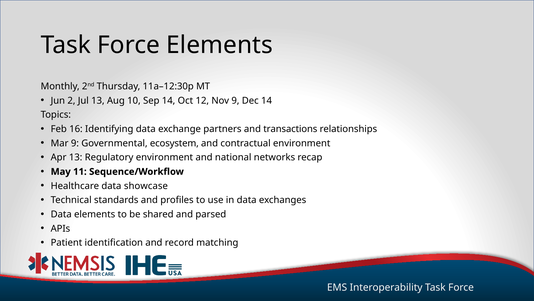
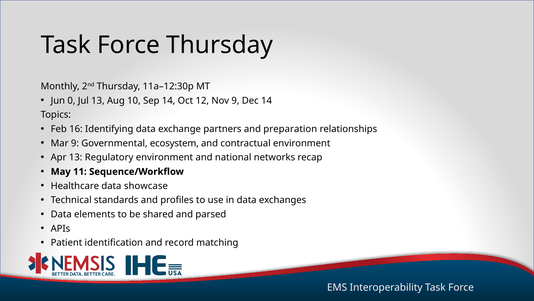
Force Elements: Elements -> Thursday (220, 45)
2: 2 -> 0 (71, 100)
transactions: transactions -> preparation (290, 129)
